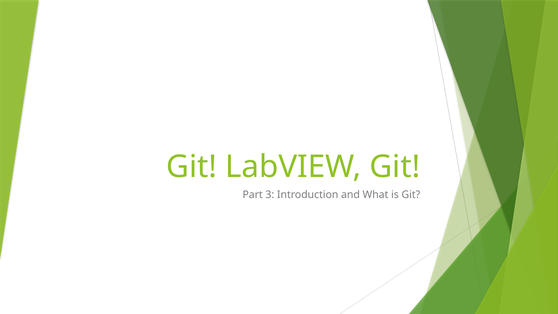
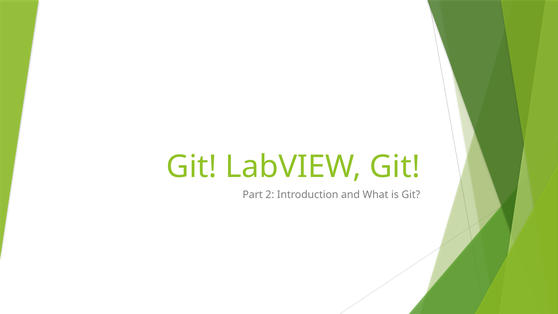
3: 3 -> 2 (270, 194)
